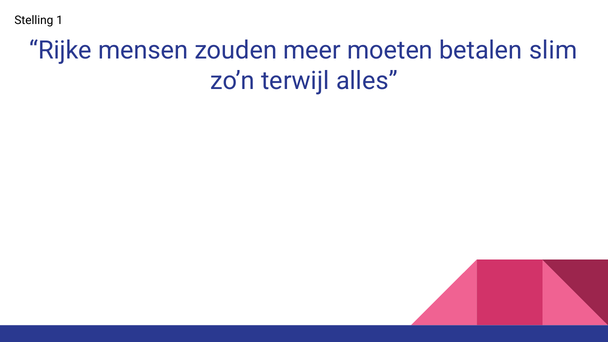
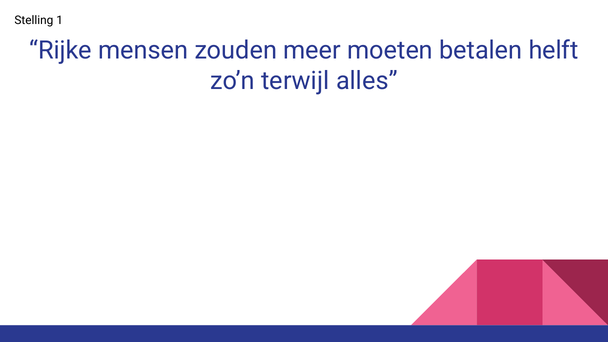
slim: slim -> helft (554, 50)
